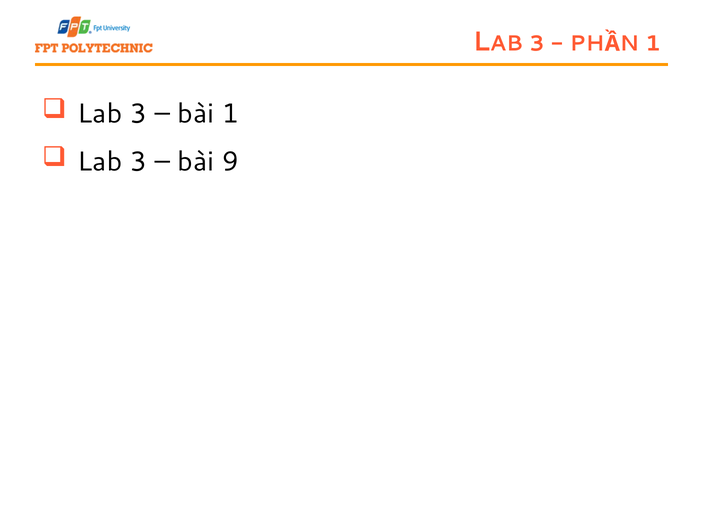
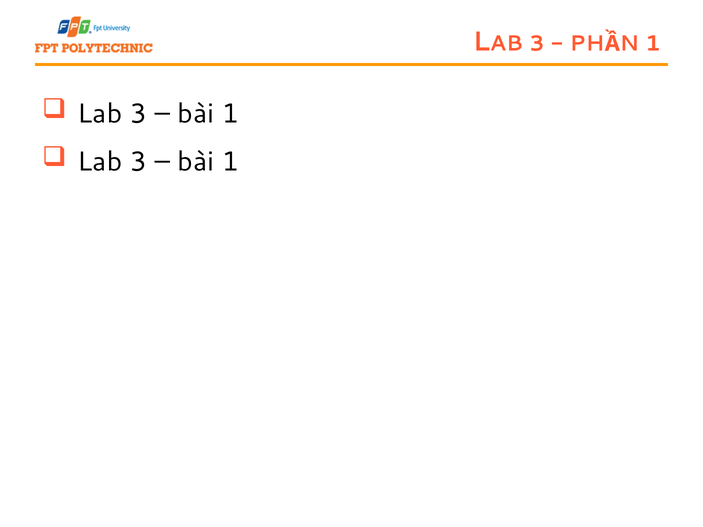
9: 9 -> 1 (230, 162)
